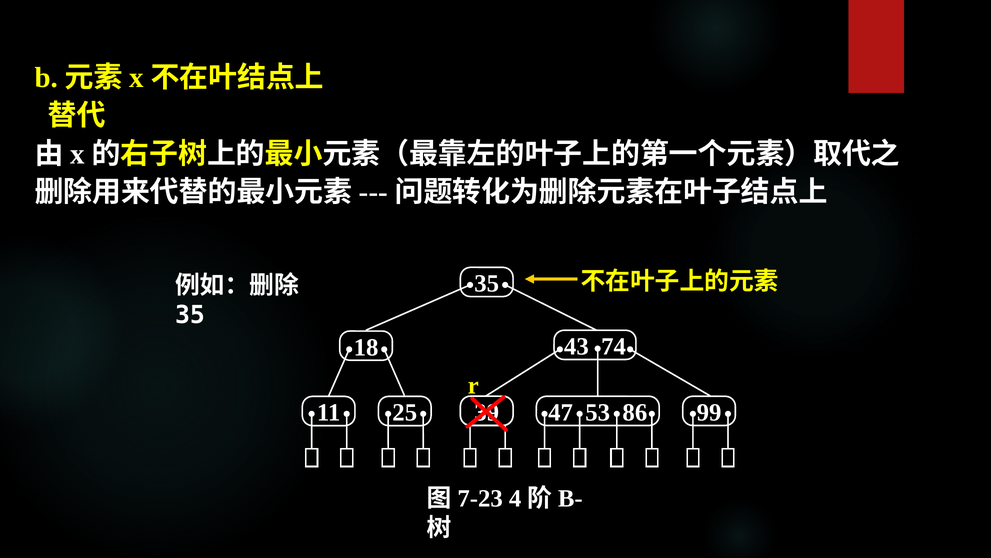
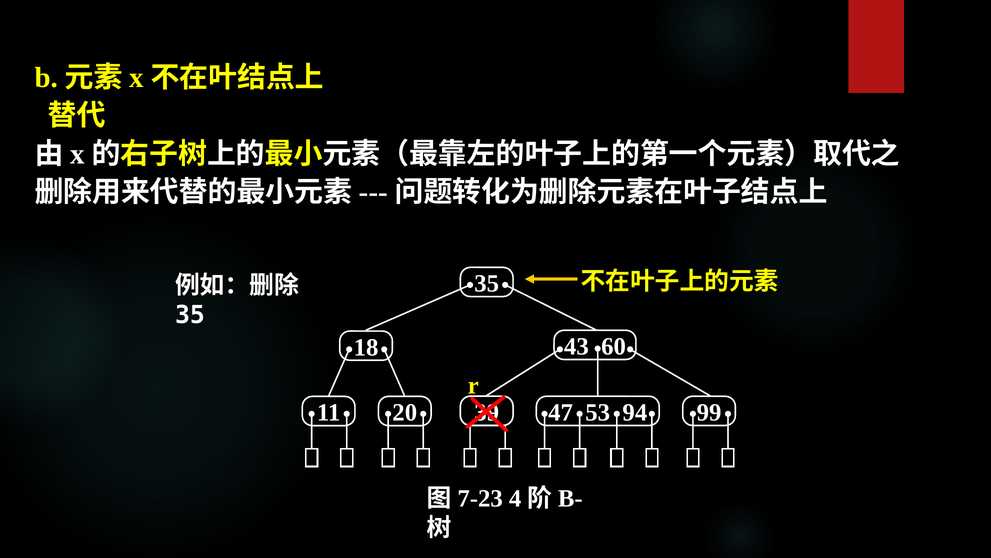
74: 74 -> 60 (614, 346)
86: 86 -> 94 (635, 412)
25: 25 -> 20 (405, 412)
